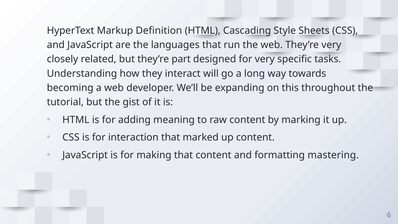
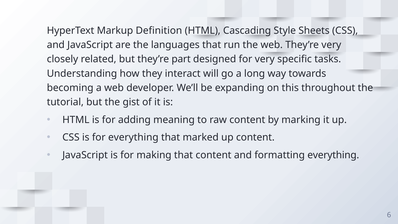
for interaction: interaction -> everything (133, 137)
formatting mastering: mastering -> everything (333, 155)
